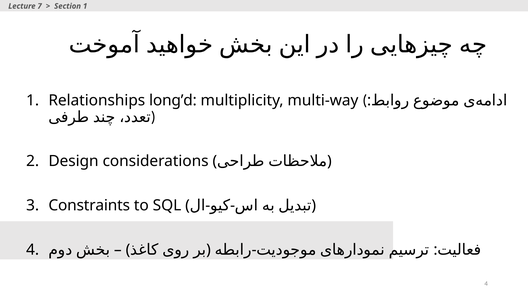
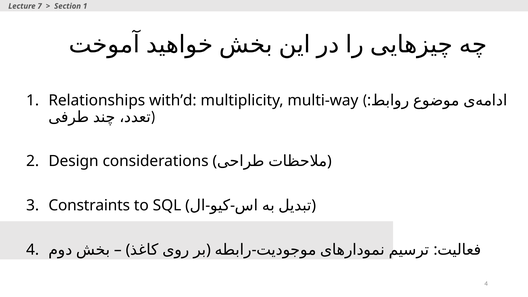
long’d: long’d -> with’d (173, 100)
